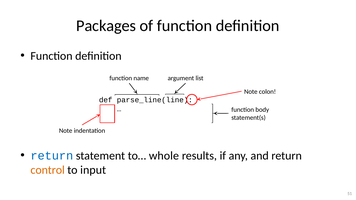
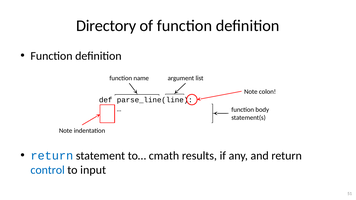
Packages: Packages -> Directory (106, 26)
whole: whole -> cmath (164, 156)
control colour: orange -> blue (48, 170)
